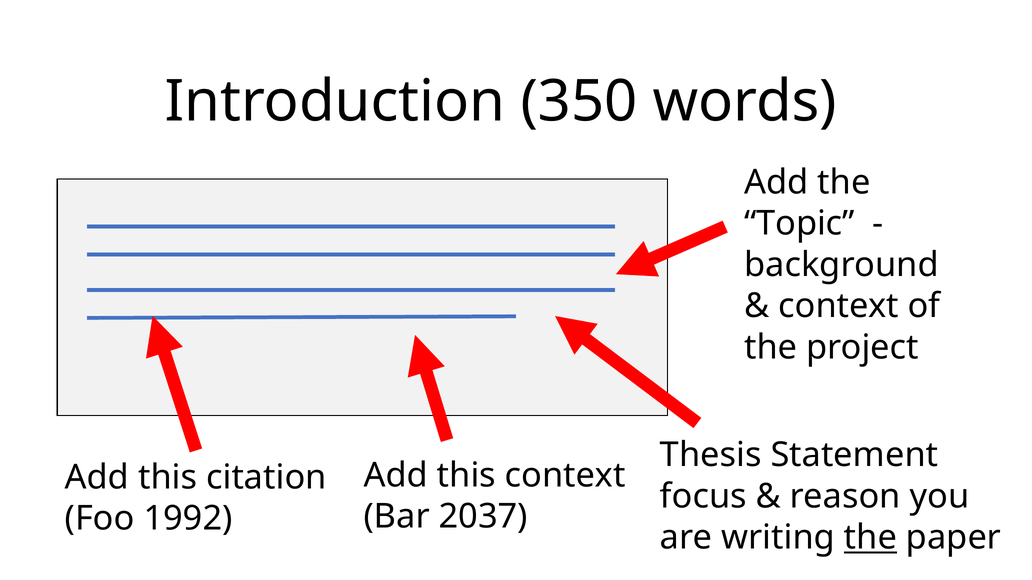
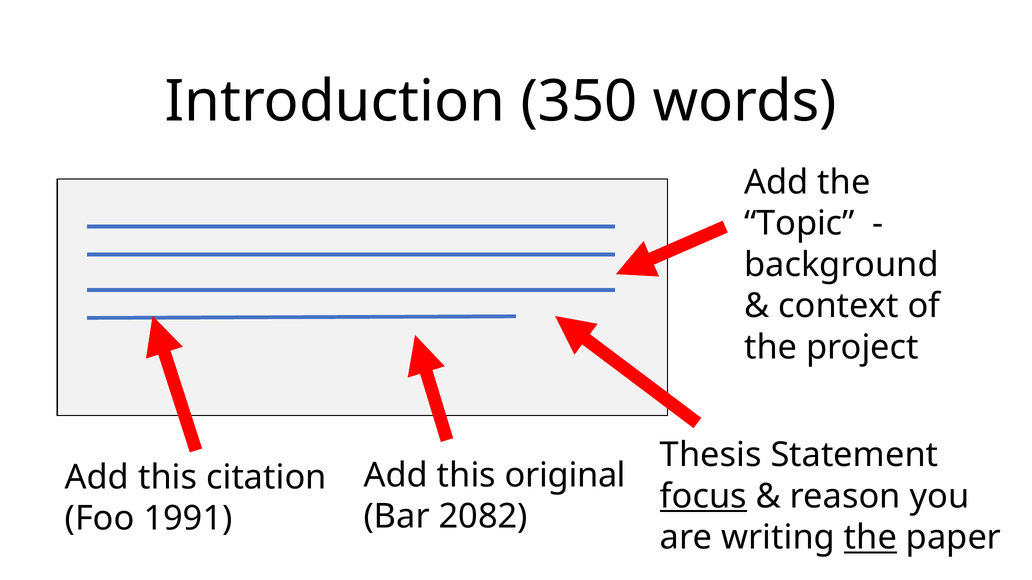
this context: context -> original (565, 476)
focus underline: none -> present (703, 497)
2037: 2037 -> 2082 (483, 517)
1992: 1992 -> 1991 (188, 519)
